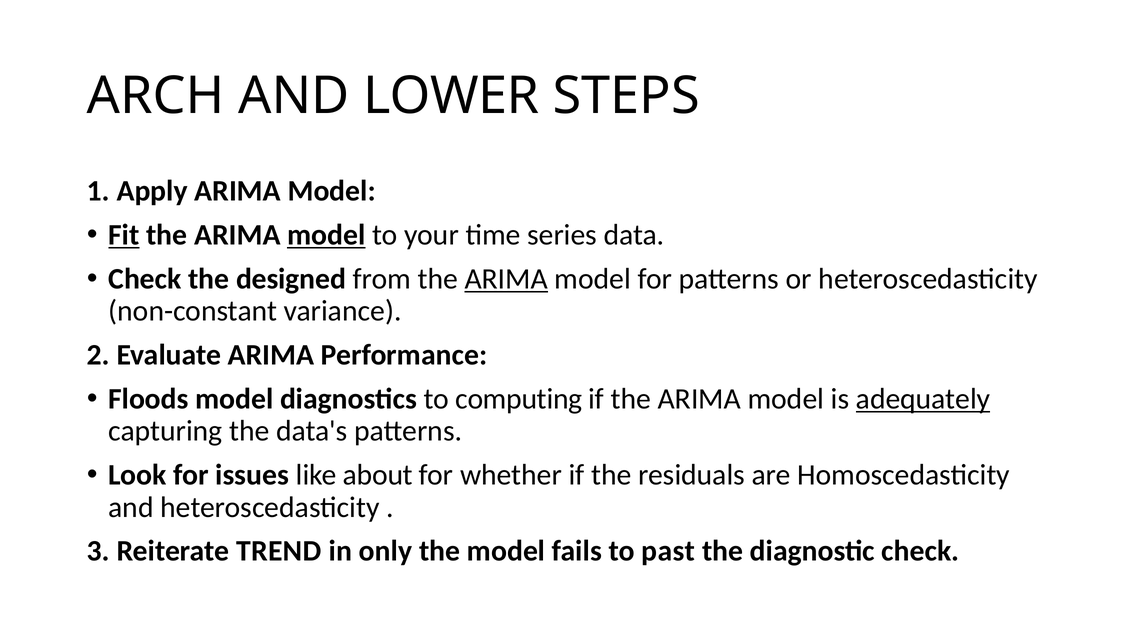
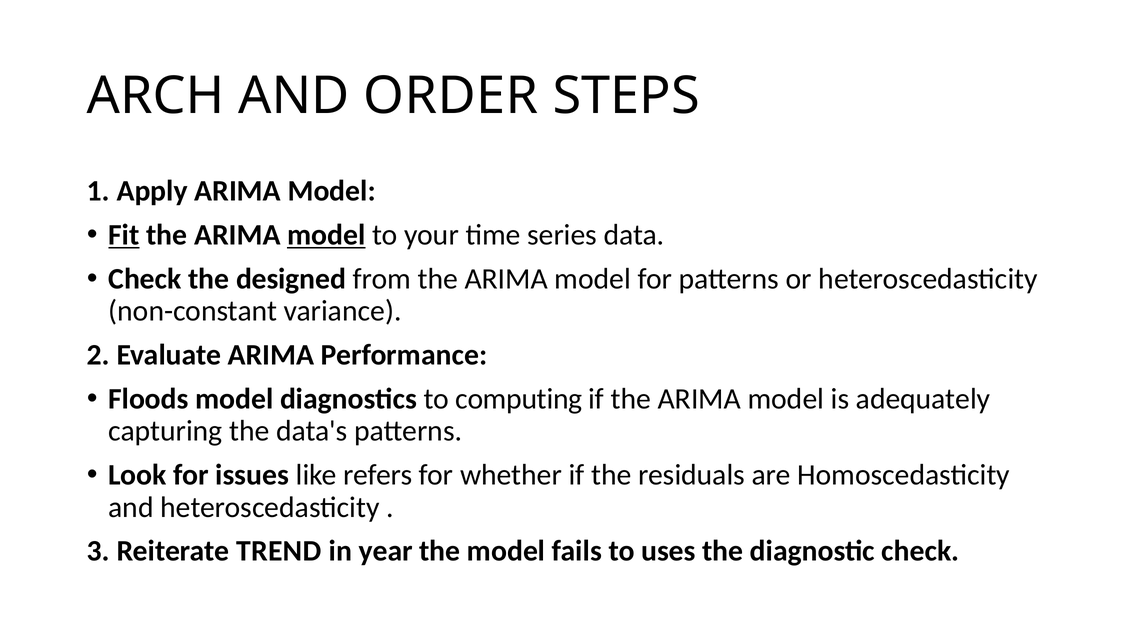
LOWER: LOWER -> ORDER (451, 96)
ARIMA underline: present -> none (506, 279)
adequately underline: present -> none (923, 399)
about: about -> refers (378, 475)
only: only -> year (386, 551)
past: past -> uses (668, 551)
